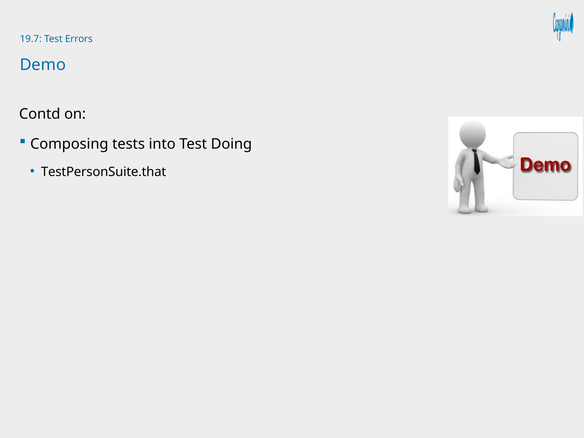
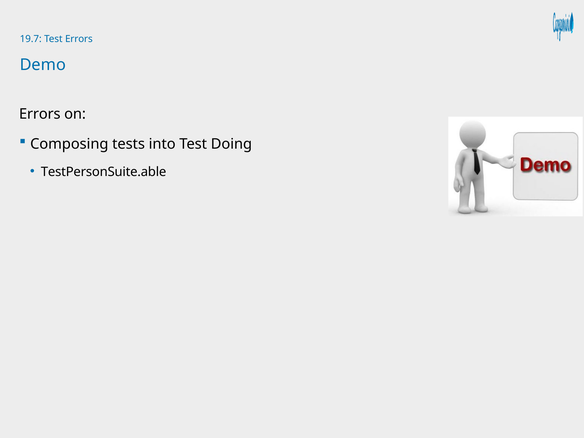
Contd: Contd -> Errors (40, 114)
TestPersonSuite.that: TestPersonSuite.that -> TestPersonSuite.able (104, 172)
